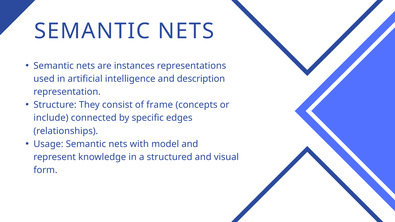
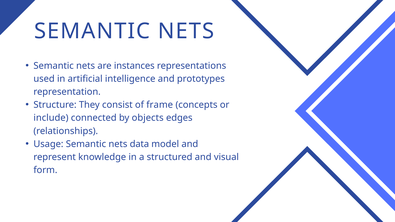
description: description -> prototypes (201, 79)
specific: specific -> objects (148, 118)
with: with -> data (139, 144)
